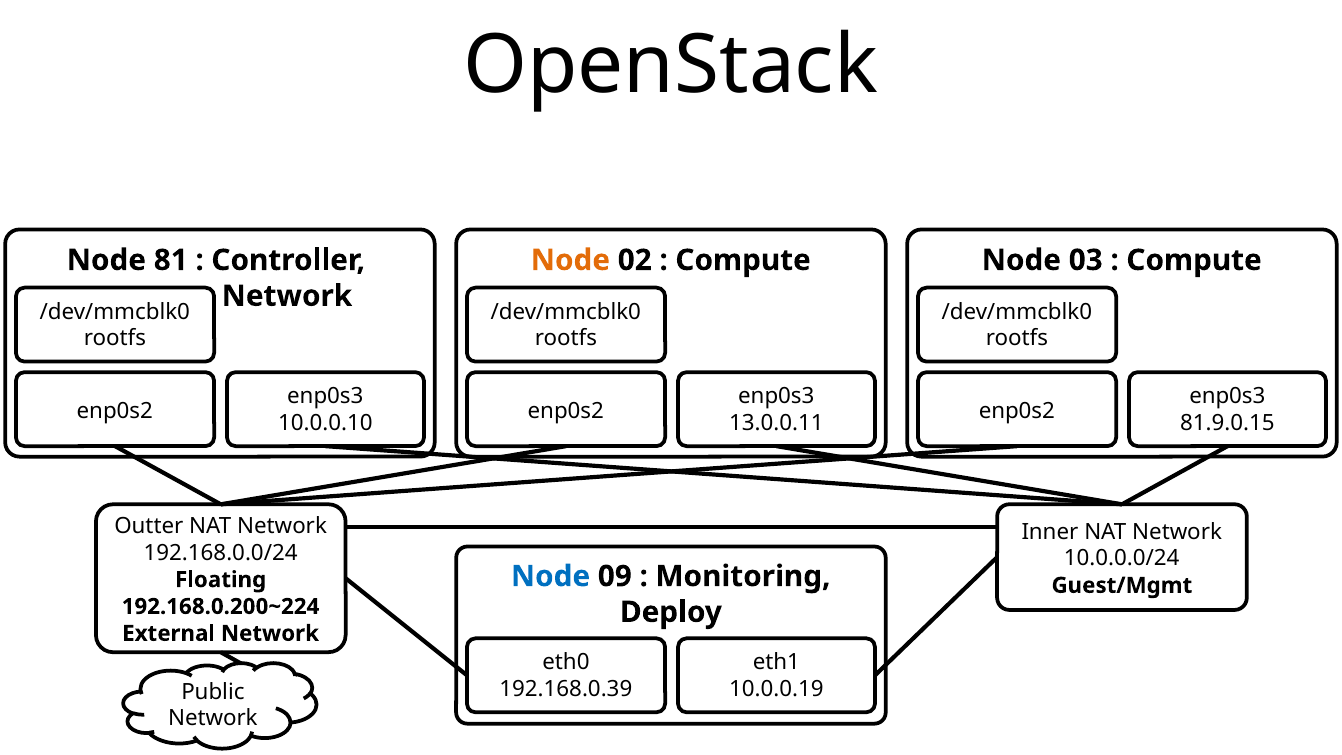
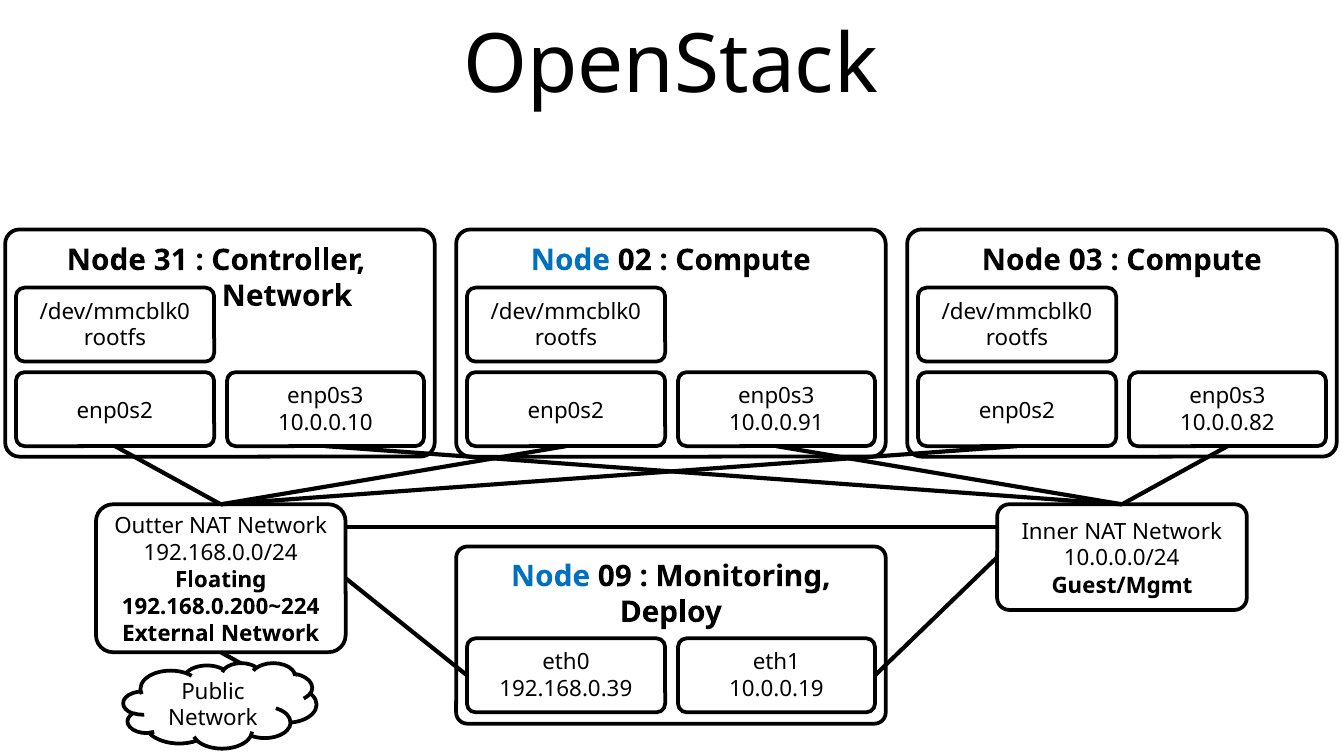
81: 81 -> 31 (171, 260)
Node colour: orange -> blue (570, 260)
13.0.0.11: 13.0.0.11 -> 10.0.0.91 (776, 423)
81.9.0.15: 81.9.0.15 -> 10.0.0.82 (1227, 423)
